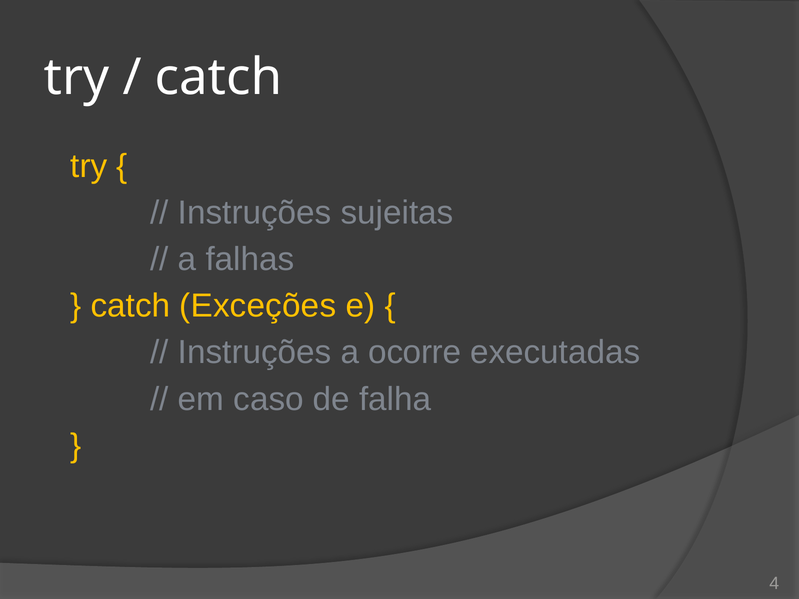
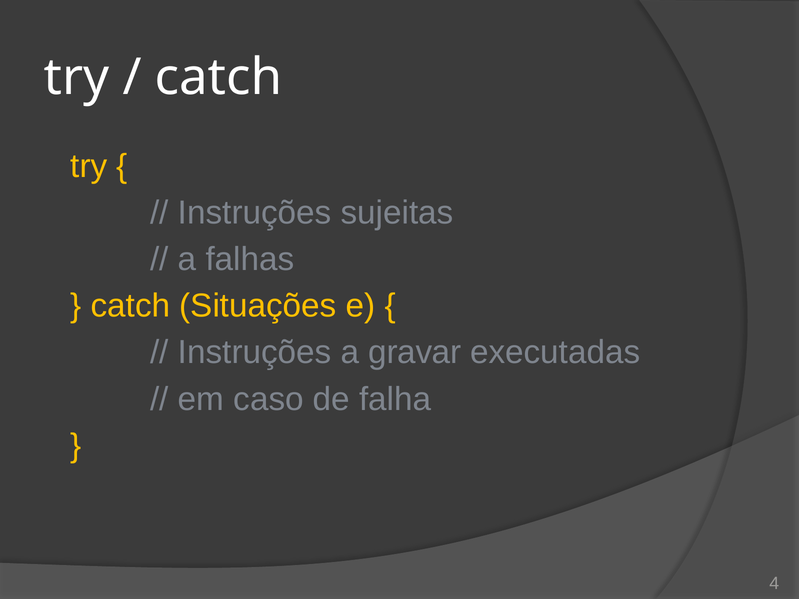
Exceções: Exceções -> Situações (258, 306)
ocorre: ocorre -> gravar (415, 353)
